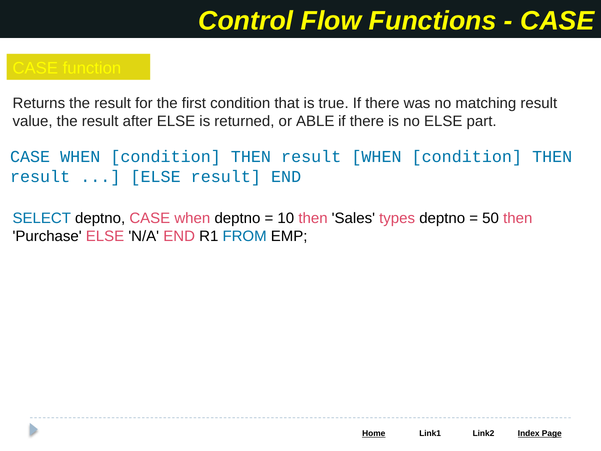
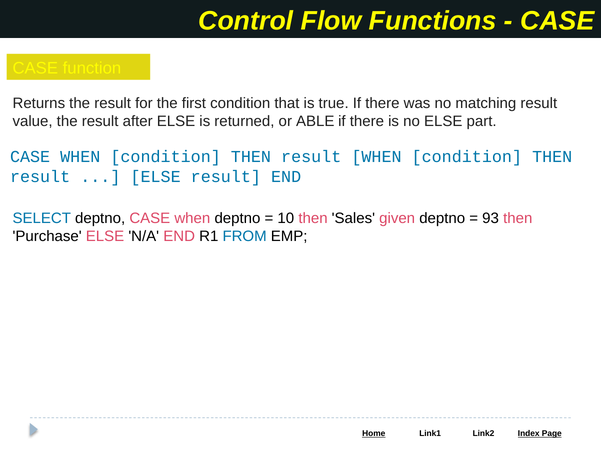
types: types -> given (397, 218)
50: 50 -> 93 (491, 218)
